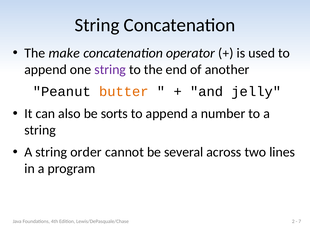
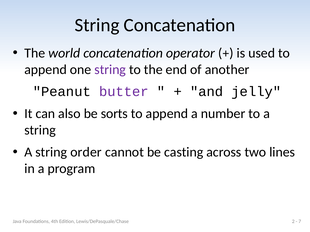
make: make -> world (64, 53)
butter colour: orange -> purple (124, 92)
several: several -> casting (184, 153)
